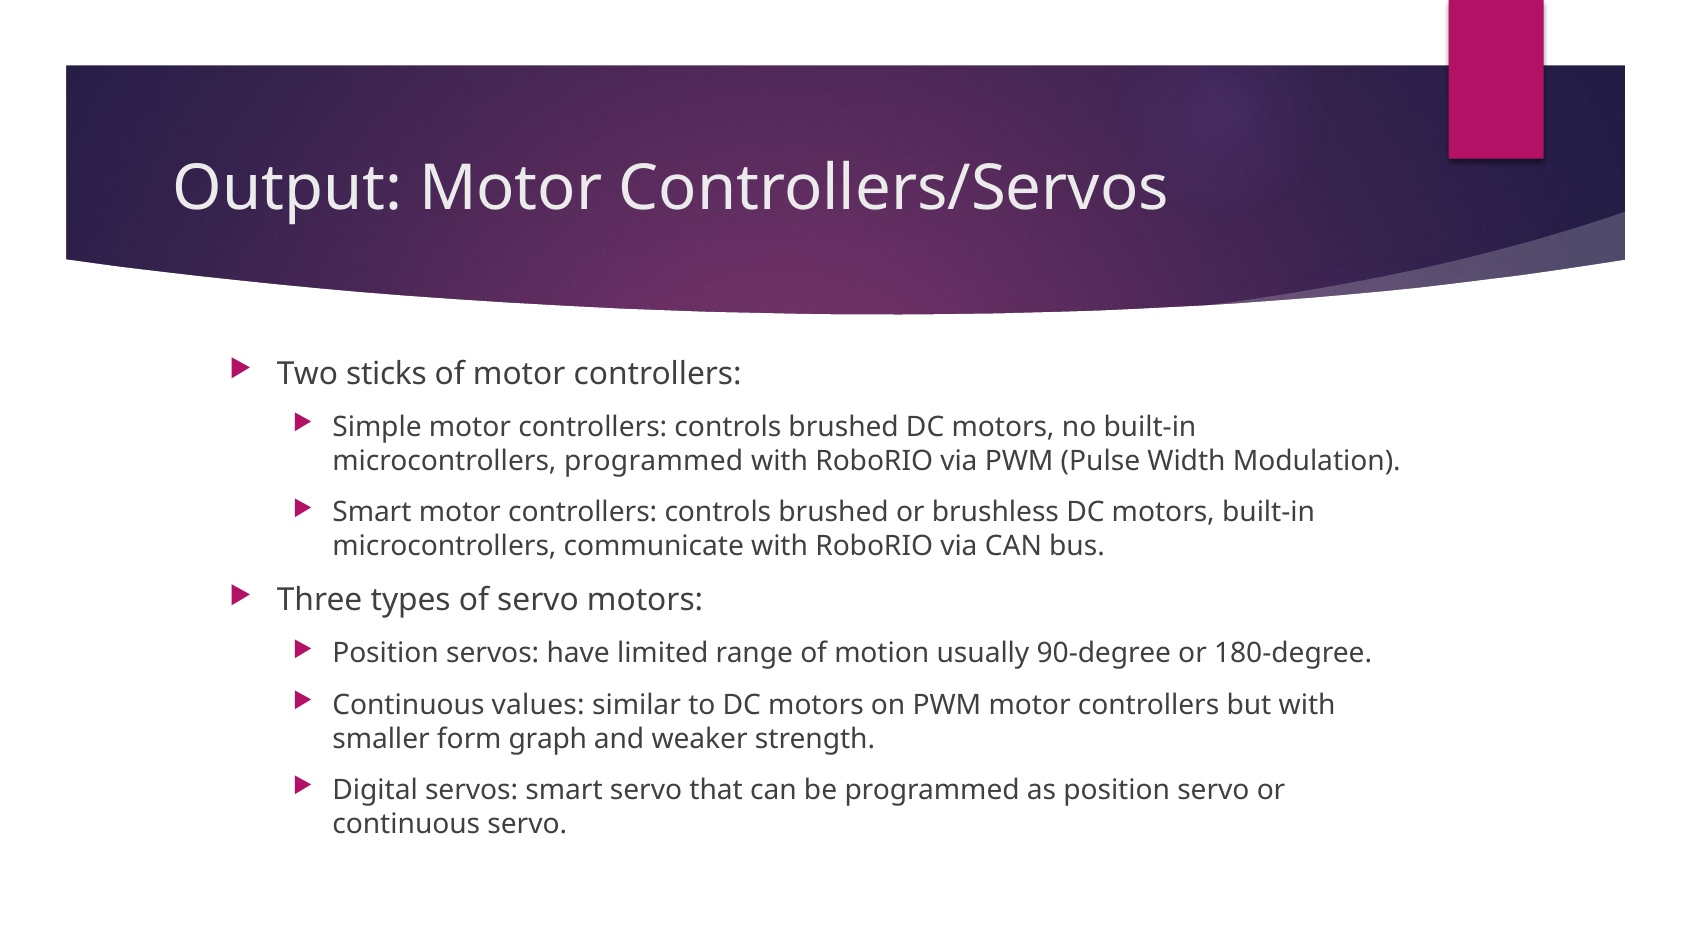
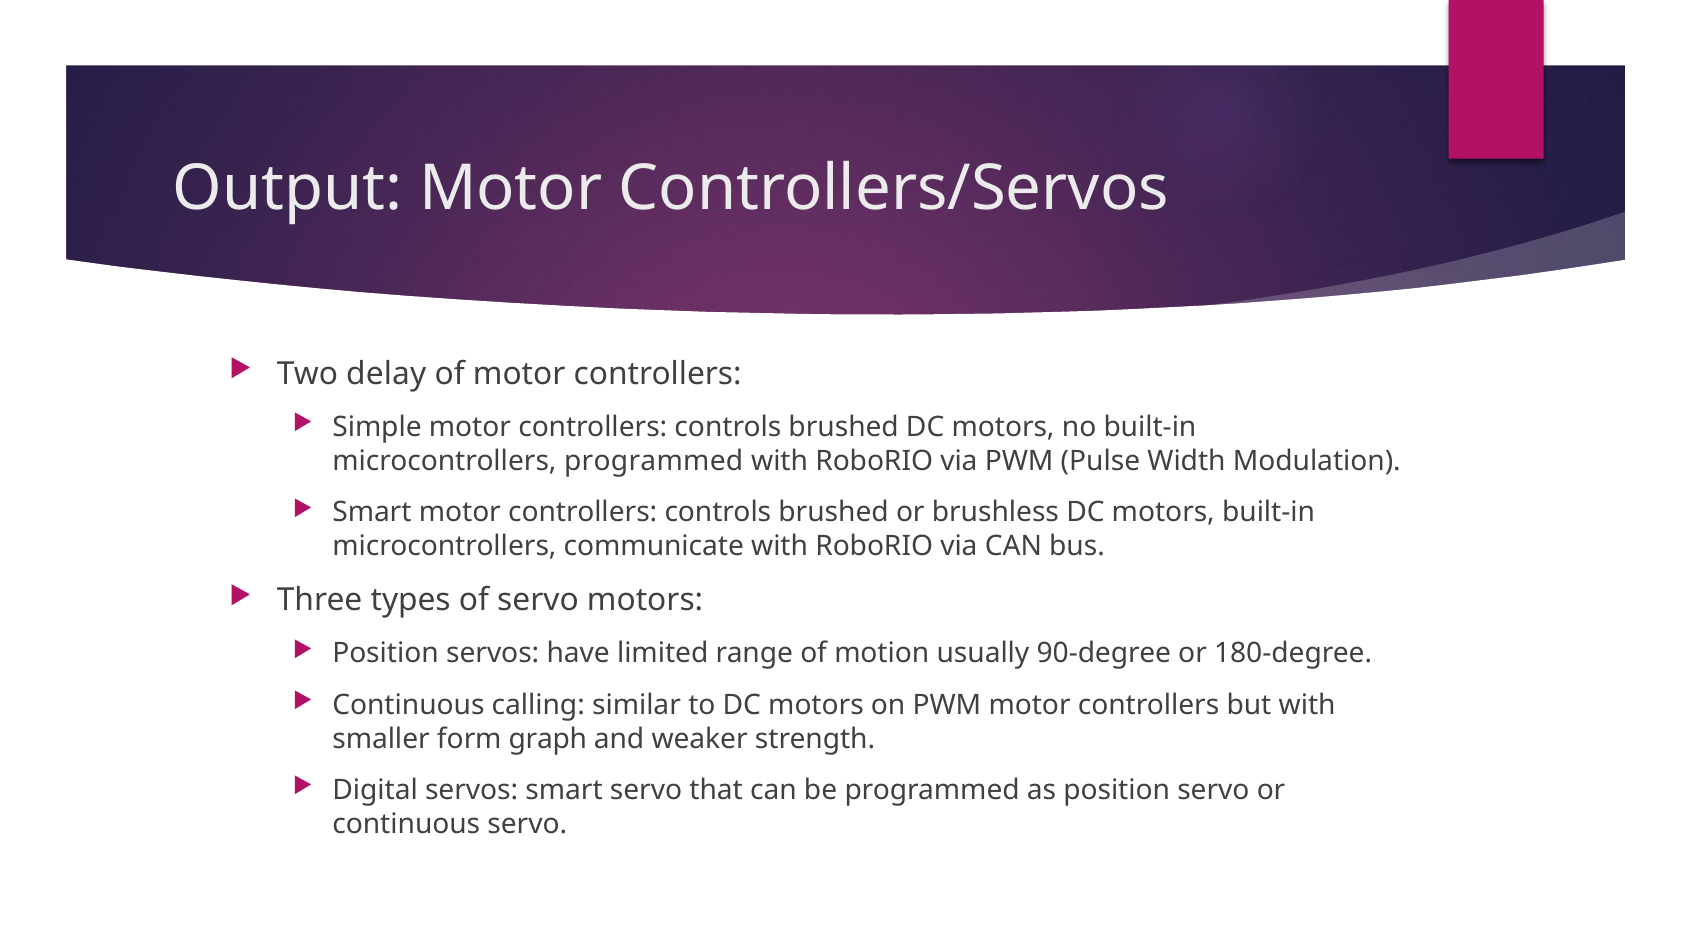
sticks: sticks -> delay (386, 374)
values: values -> calling (538, 705)
